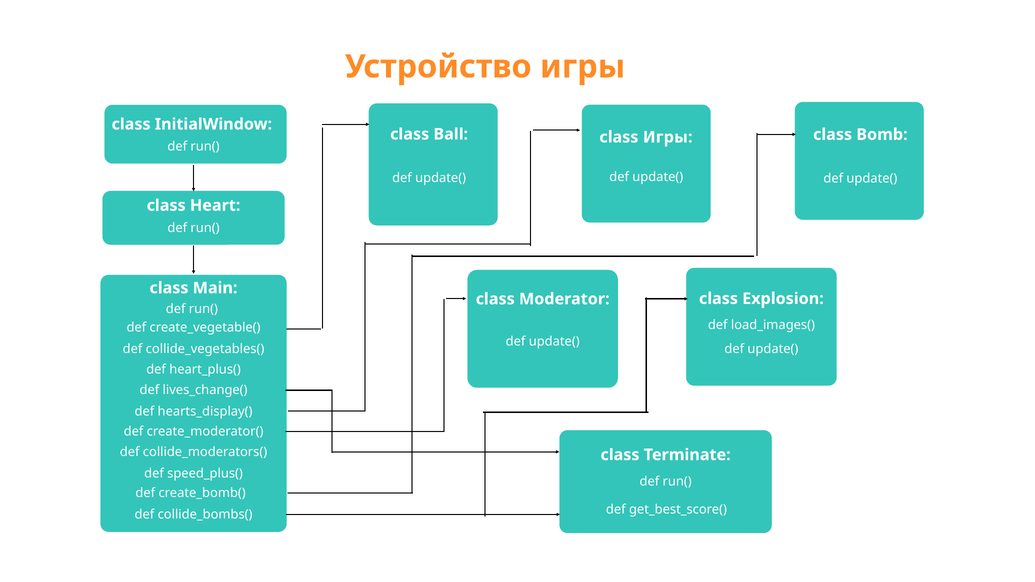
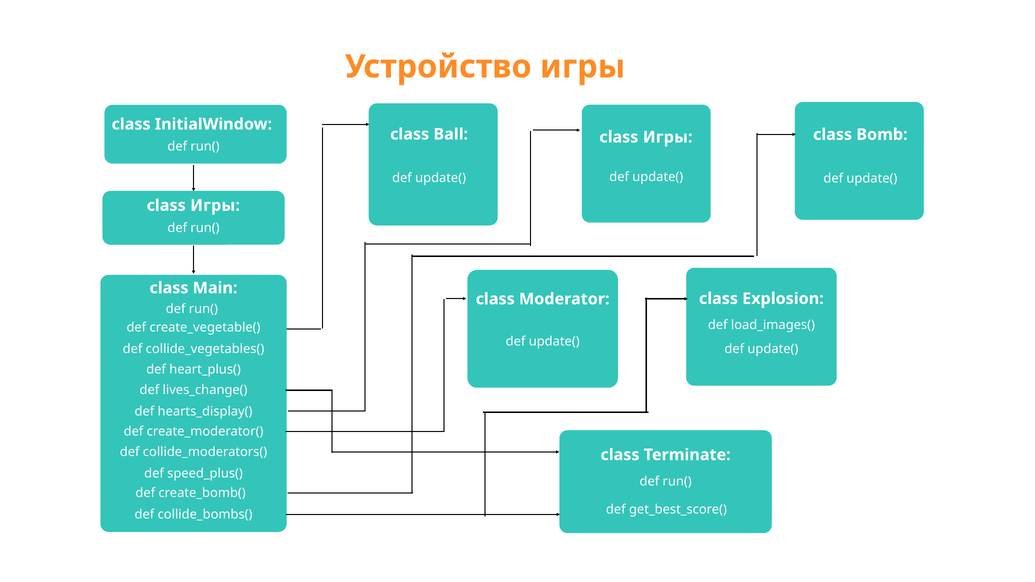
Heart: Heart -> Игры (215, 205)
